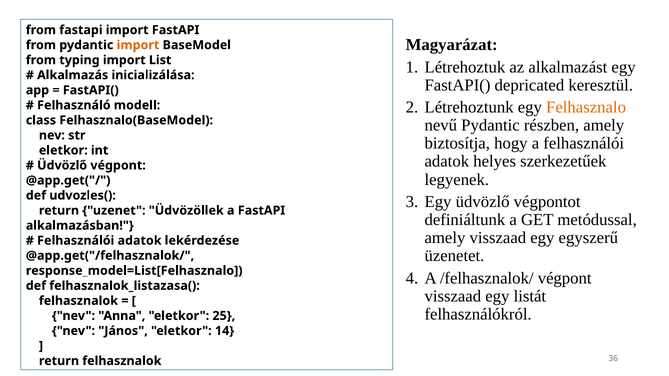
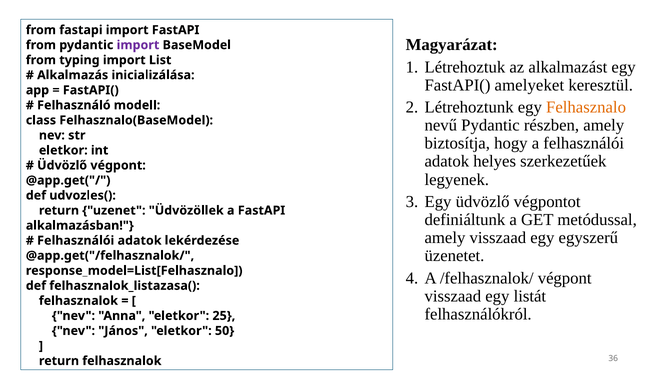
import colour: orange -> purple (138, 45)
depricated: depricated -> amelyeket (529, 85)
14: 14 -> 50 (225, 331)
